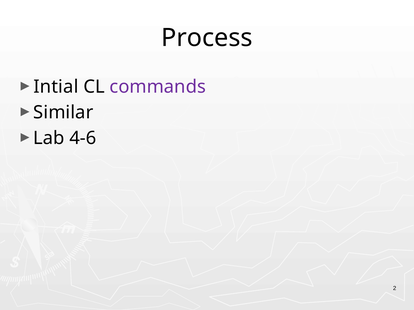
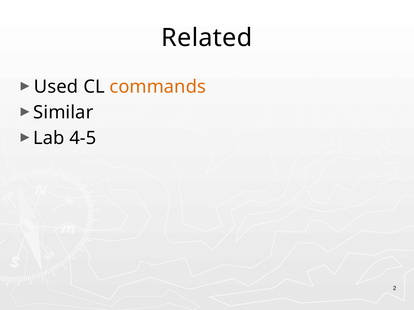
Process: Process -> Related (207, 38)
Intial: Intial -> Used (56, 87)
commands colour: purple -> orange (158, 87)
4-6: 4-6 -> 4-5 (83, 138)
